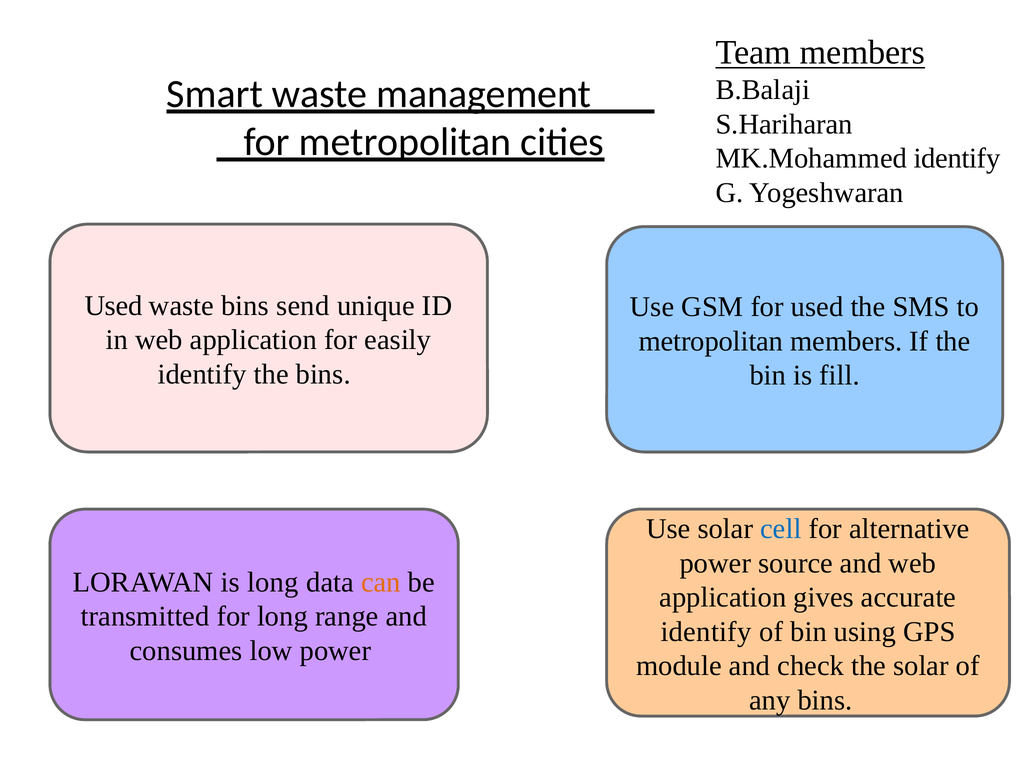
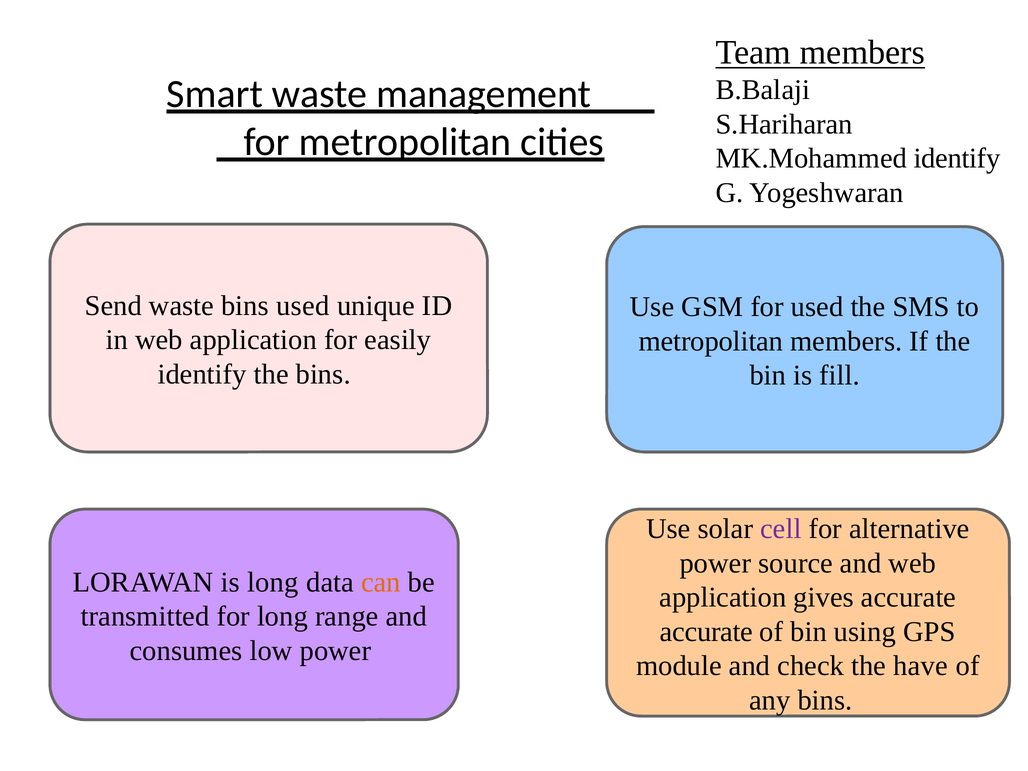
Used: Used -> Send (113, 306)
bins send: send -> used (303, 306)
cell colour: blue -> purple (781, 529)
identify: identify -> accurate (706, 632)
the solar: solar -> have (921, 666)
